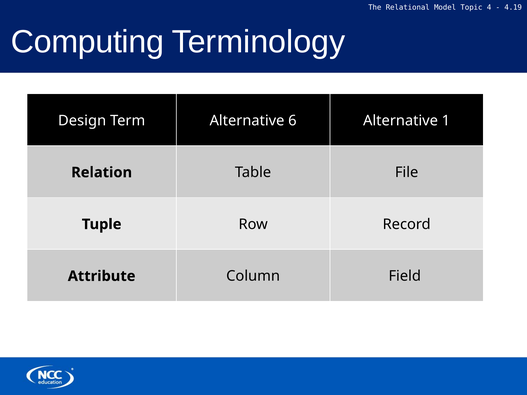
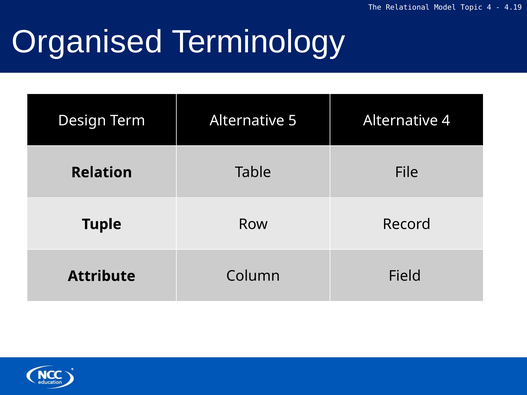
Computing: Computing -> Organised (87, 42)
6: 6 -> 5 (292, 121)
Alternative 1: 1 -> 4 (446, 121)
